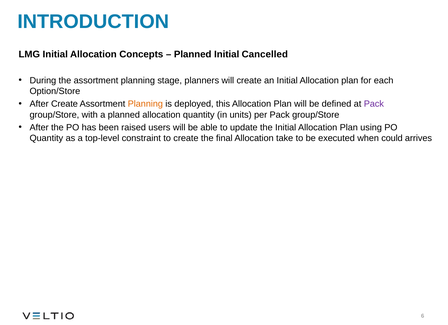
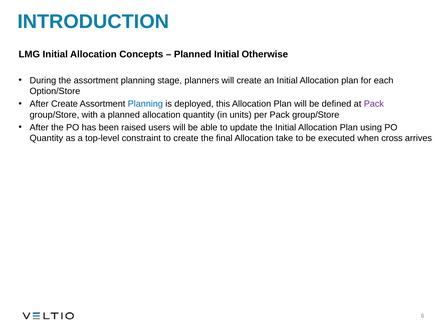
Cancelled: Cancelled -> Otherwise (265, 54)
Planning colour: orange -> blue (145, 104)
could: could -> cross (392, 139)
